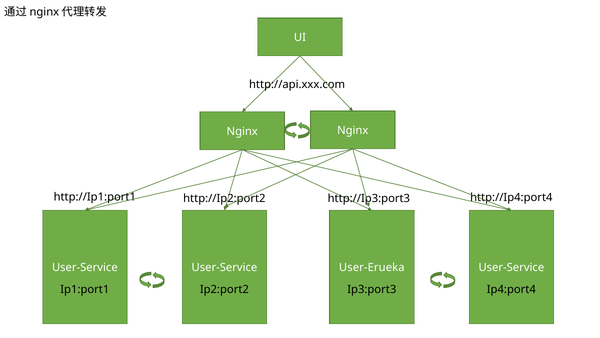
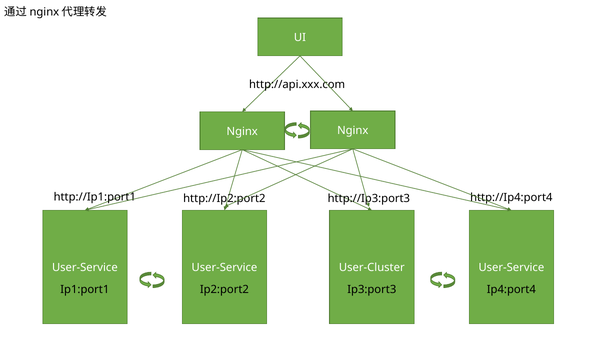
User-Erueka: User-Erueka -> User-Cluster (372, 267)
